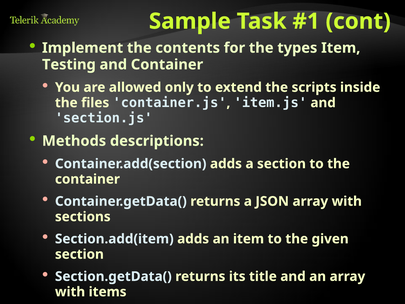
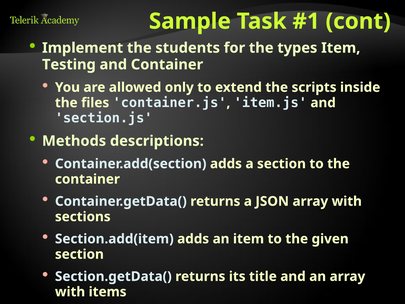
contents: contents -> students (188, 48)
